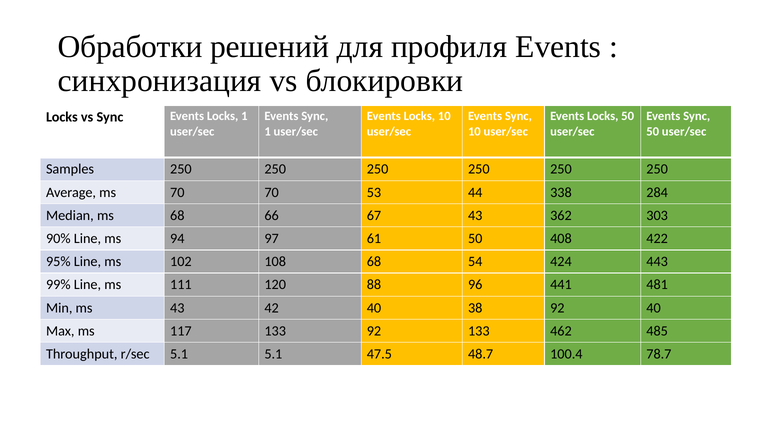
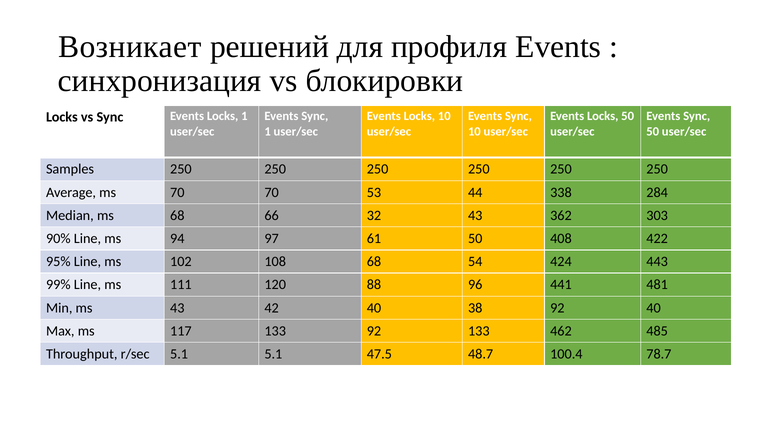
Обработки: Обработки -> Возникает (130, 47)
67: 67 -> 32 (374, 215)
